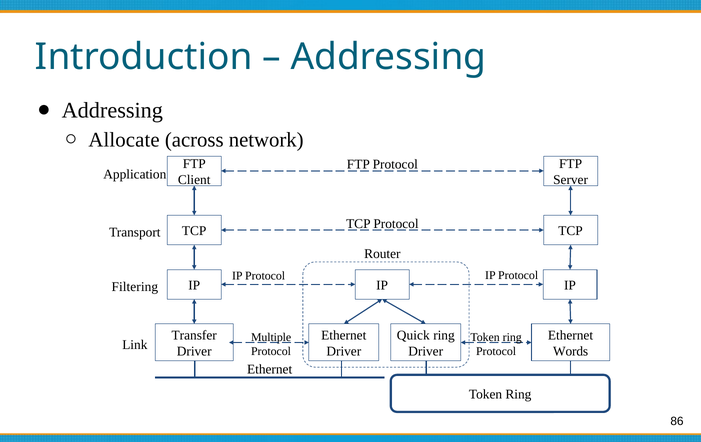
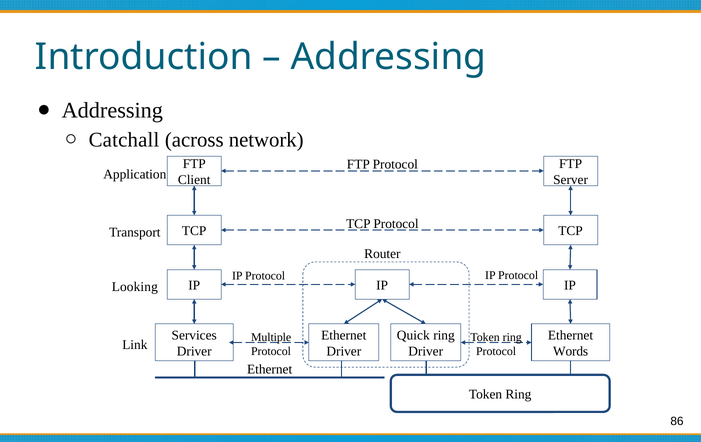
Allocate: Allocate -> Catchall (124, 140)
Filtering: Filtering -> Looking (135, 287)
Transfer: Transfer -> Services (194, 335)
